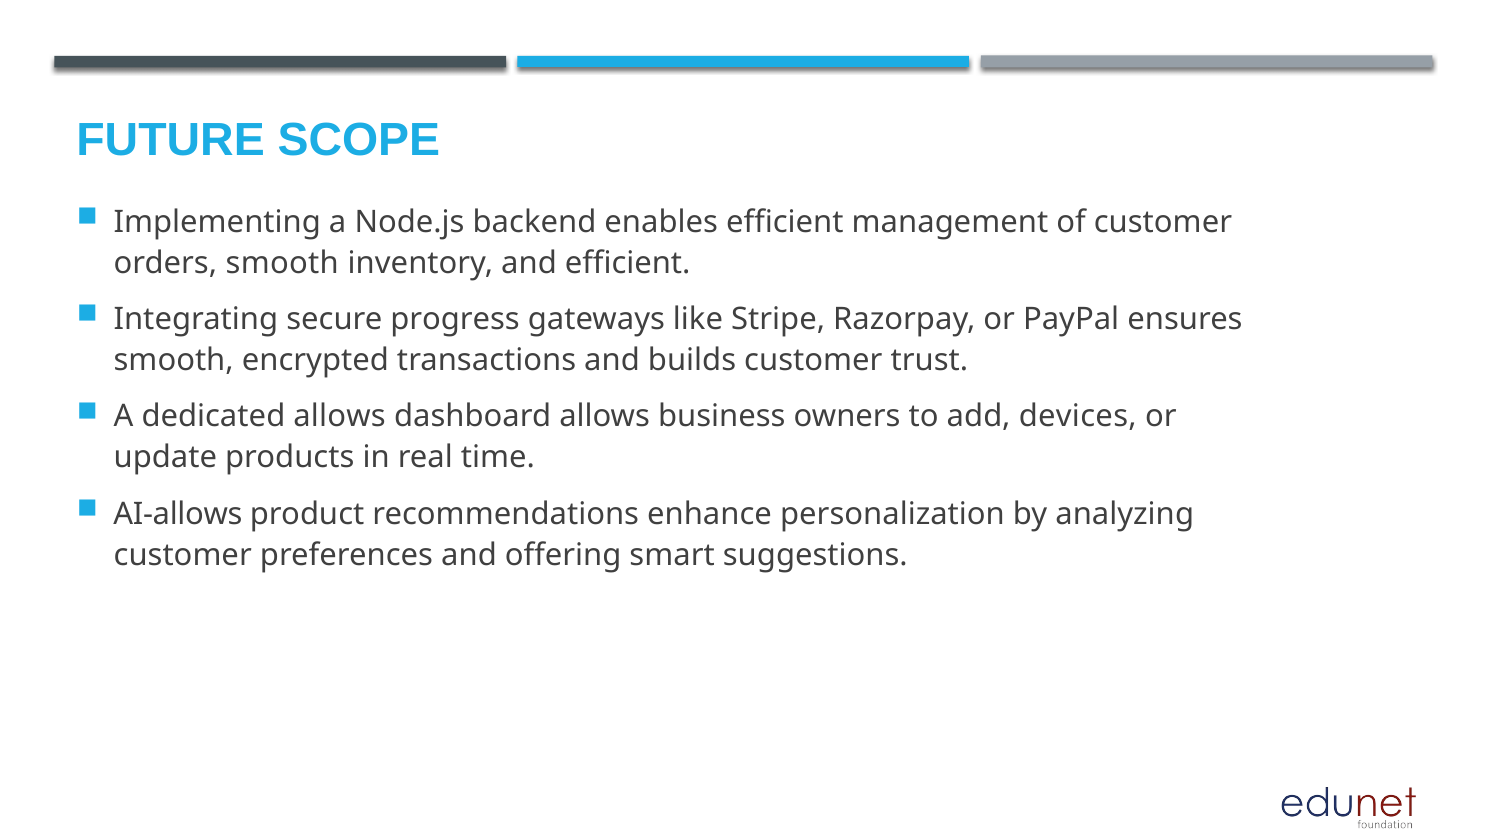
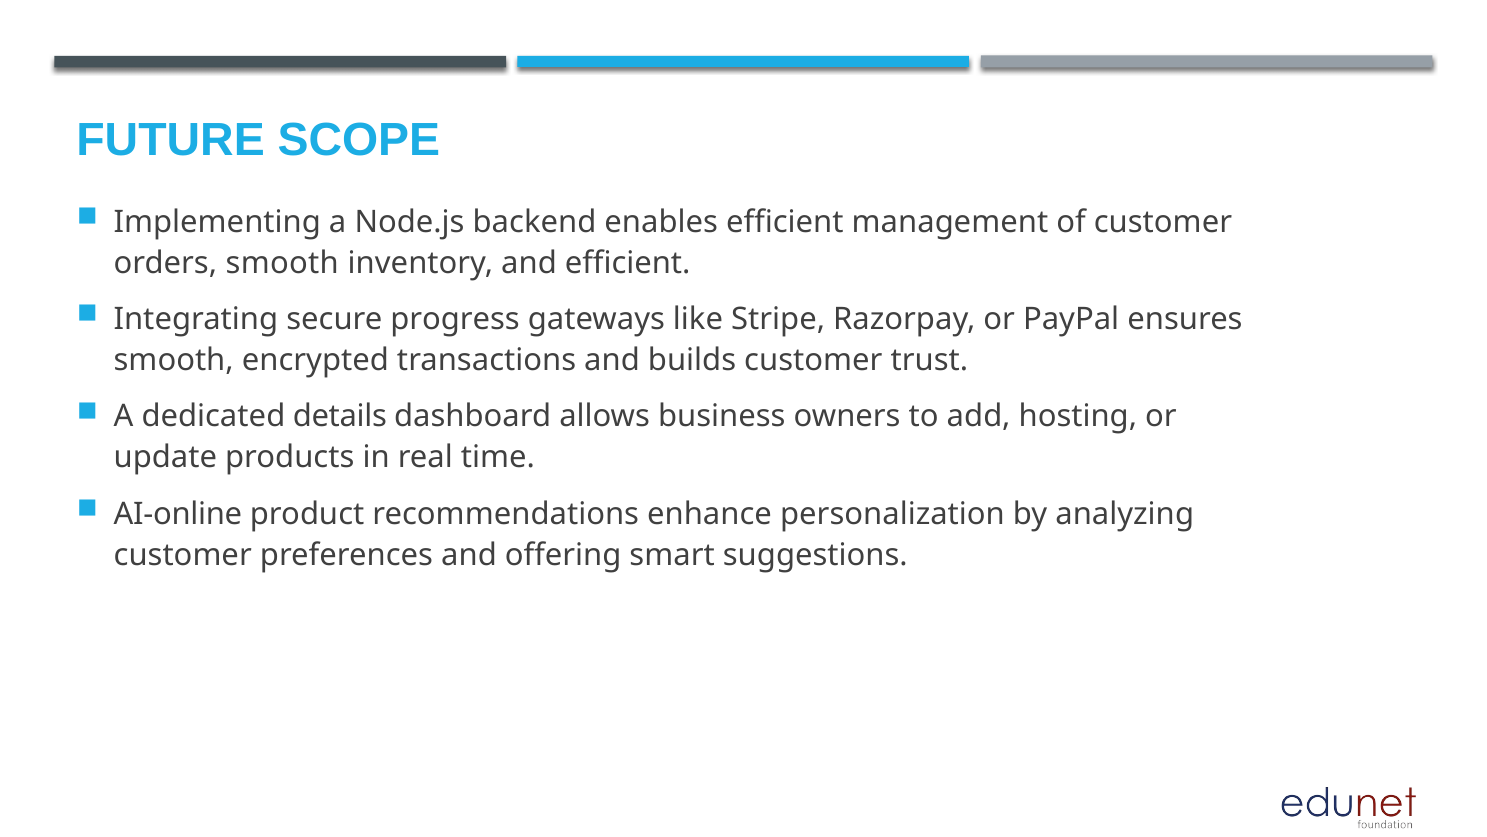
dedicated allows: allows -> details (340, 416)
devices: devices -> hosting (1078, 416)
AI-allows: AI-allows -> AI-online (178, 514)
